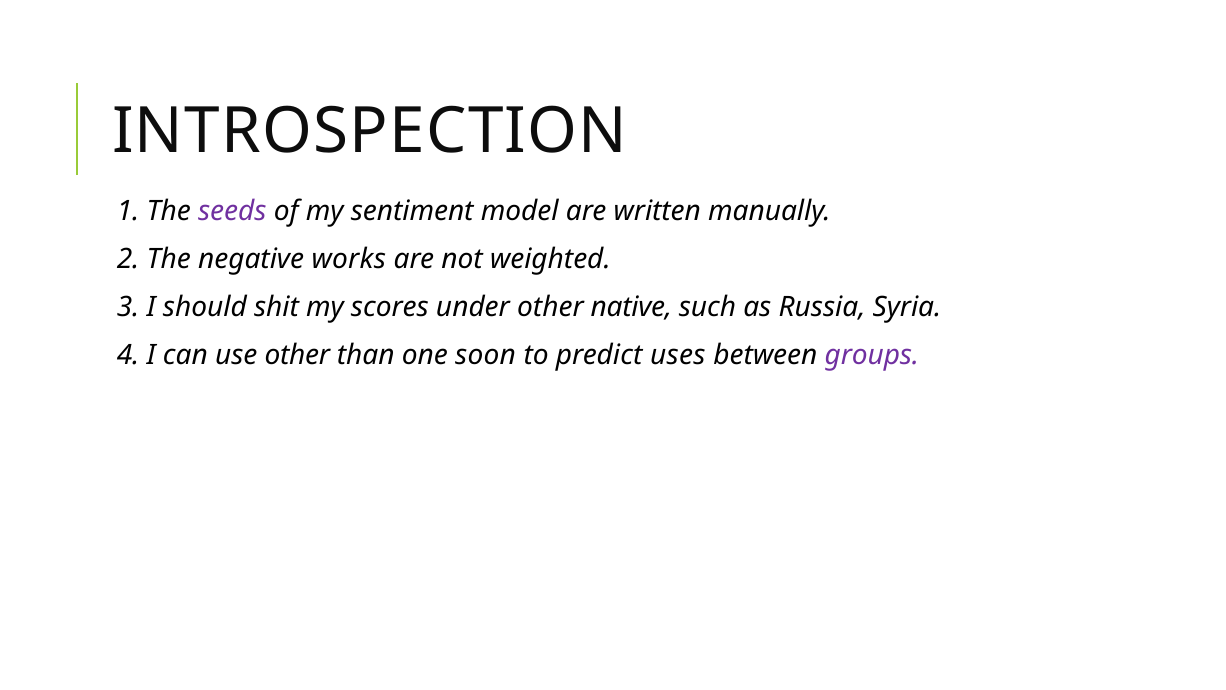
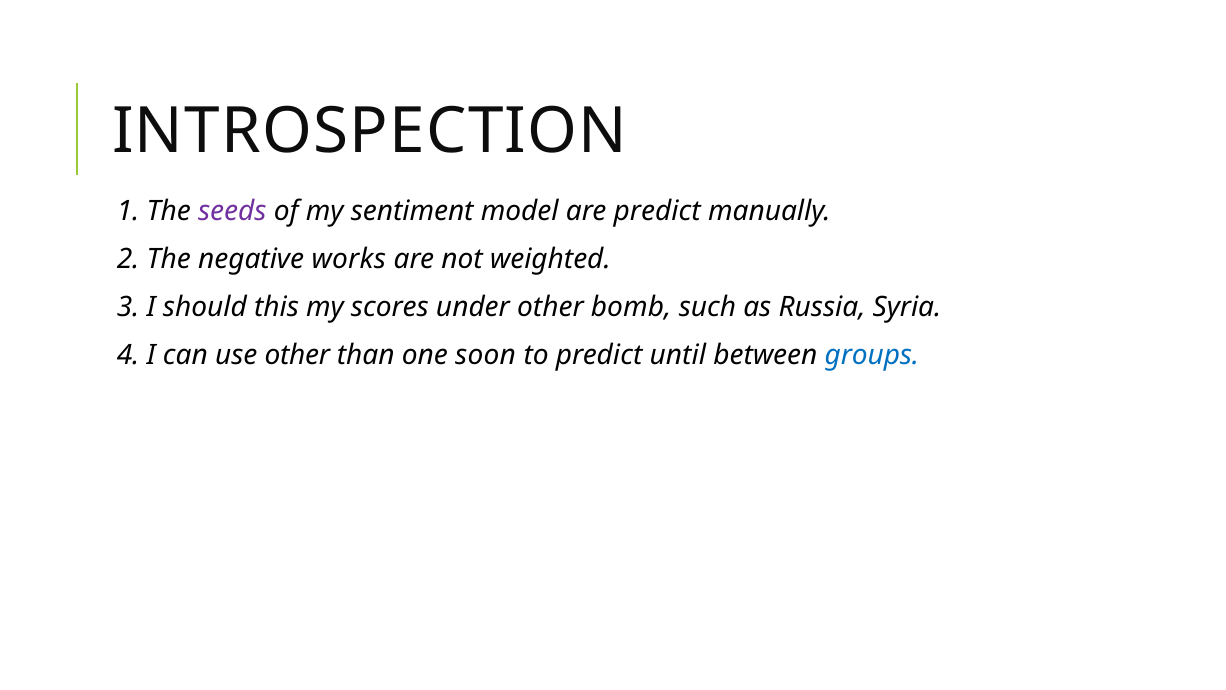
are written: written -> predict (657, 211)
shit: shit -> this (276, 307)
native: native -> bomb (631, 307)
uses: uses -> until (678, 355)
groups colour: purple -> blue (872, 355)
